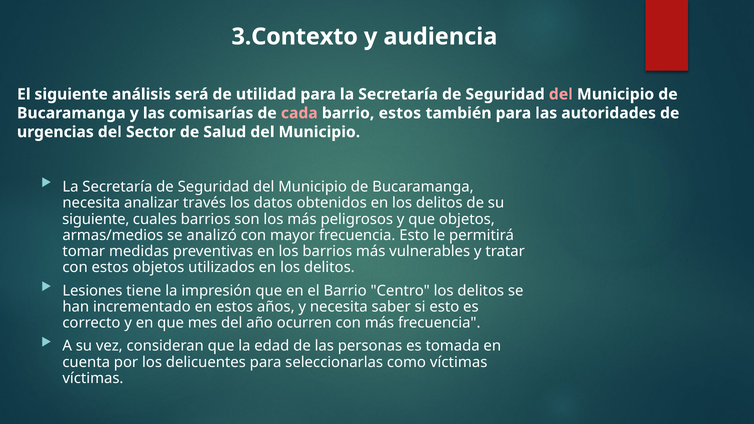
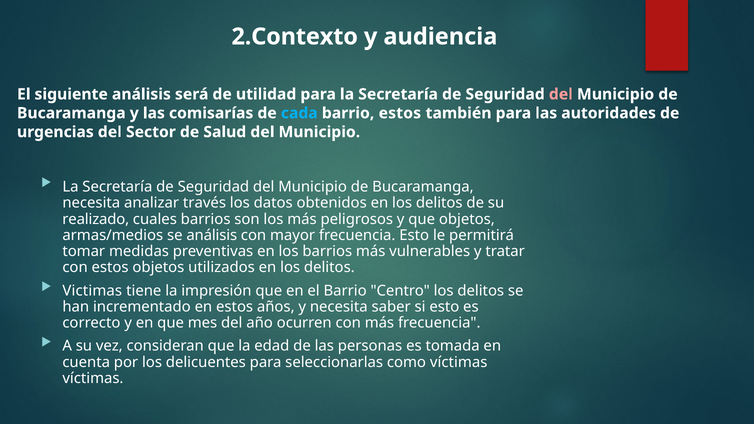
3.Contexto: 3.Contexto -> 2.Contexto (295, 37)
cada colour: pink -> light blue (299, 113)
siguiente: siguiente -> realizado (96, 219)
se analizó: analizó -> análisis (212, 235)
Lesiones: Lesiones -> Victimas (92, 291)
